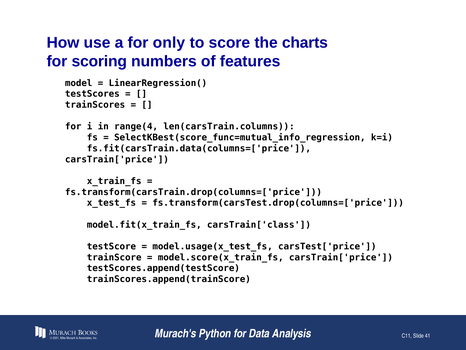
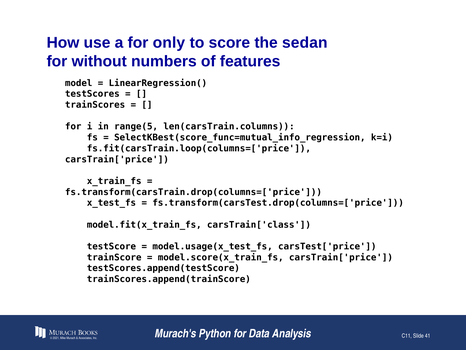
charts: charts -> sedan (305, 42)
scoring: scoring -> without (99, 61)
range(4: range(4 -> range(5 (136, 126)
fs.fit(carsTrain.data(columns=['price: fs.fit(carsTrain.data(columns=['price -> fs.fit(carsTrain.loop(columns=['price (199, 148)
